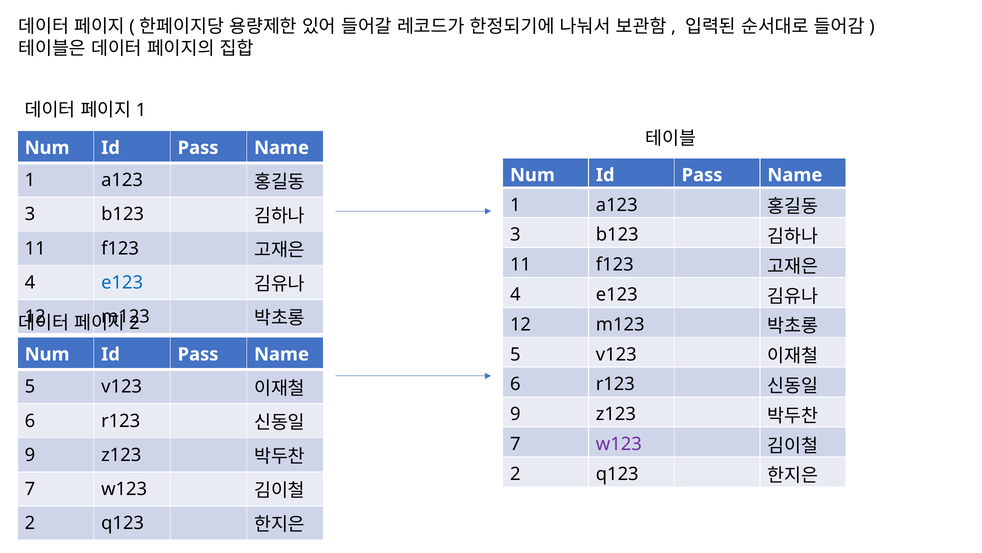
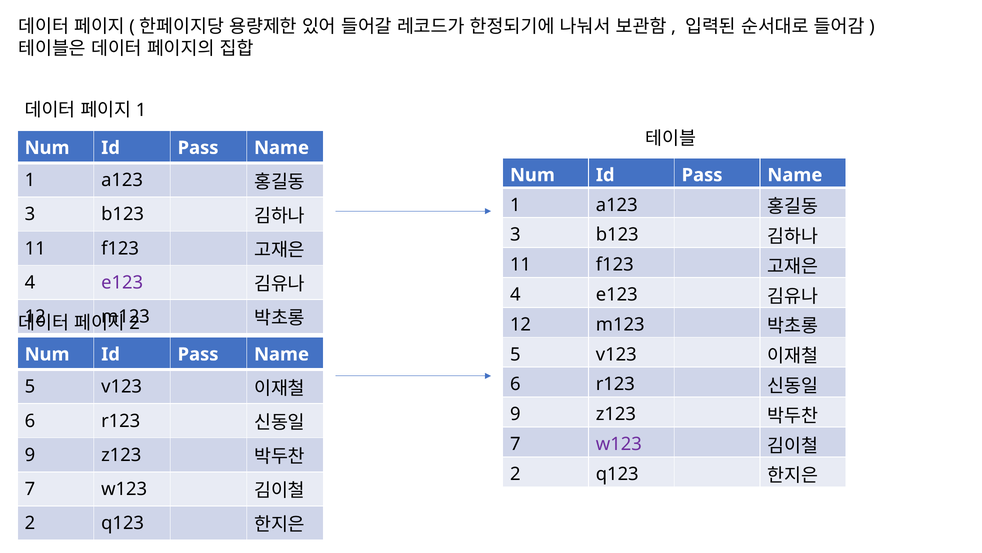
e123 colour: blue -> purple (122, 282)
